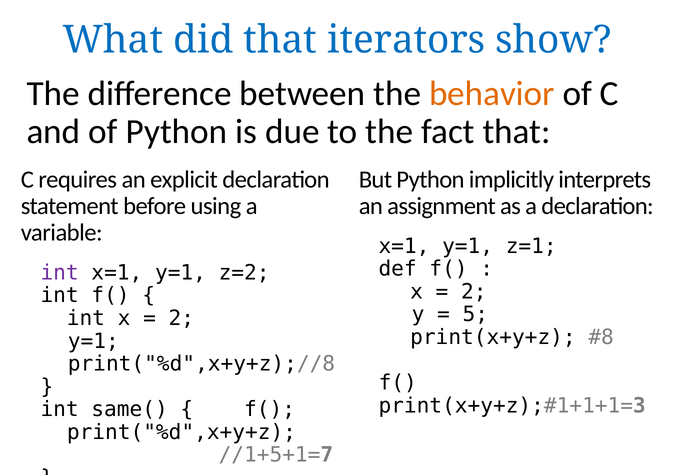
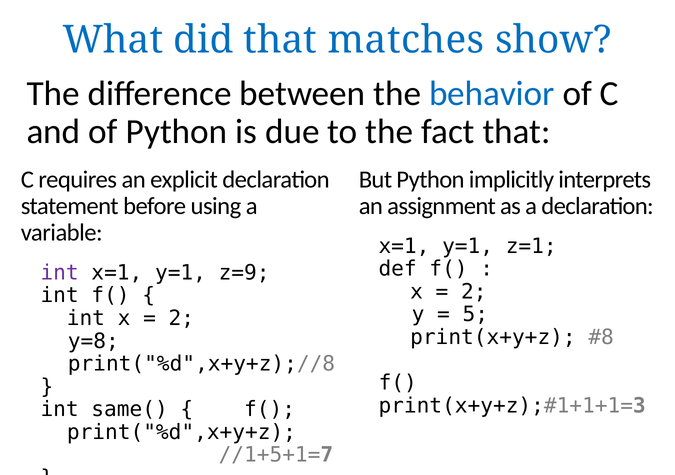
iterators: iterators -> matches (406, 40)
behavior colour: orange -> blue (492, 94)
z=2: z=2 -> z=9 (244, 273)
y=1: y=1 -> y=8 (93, 342)
